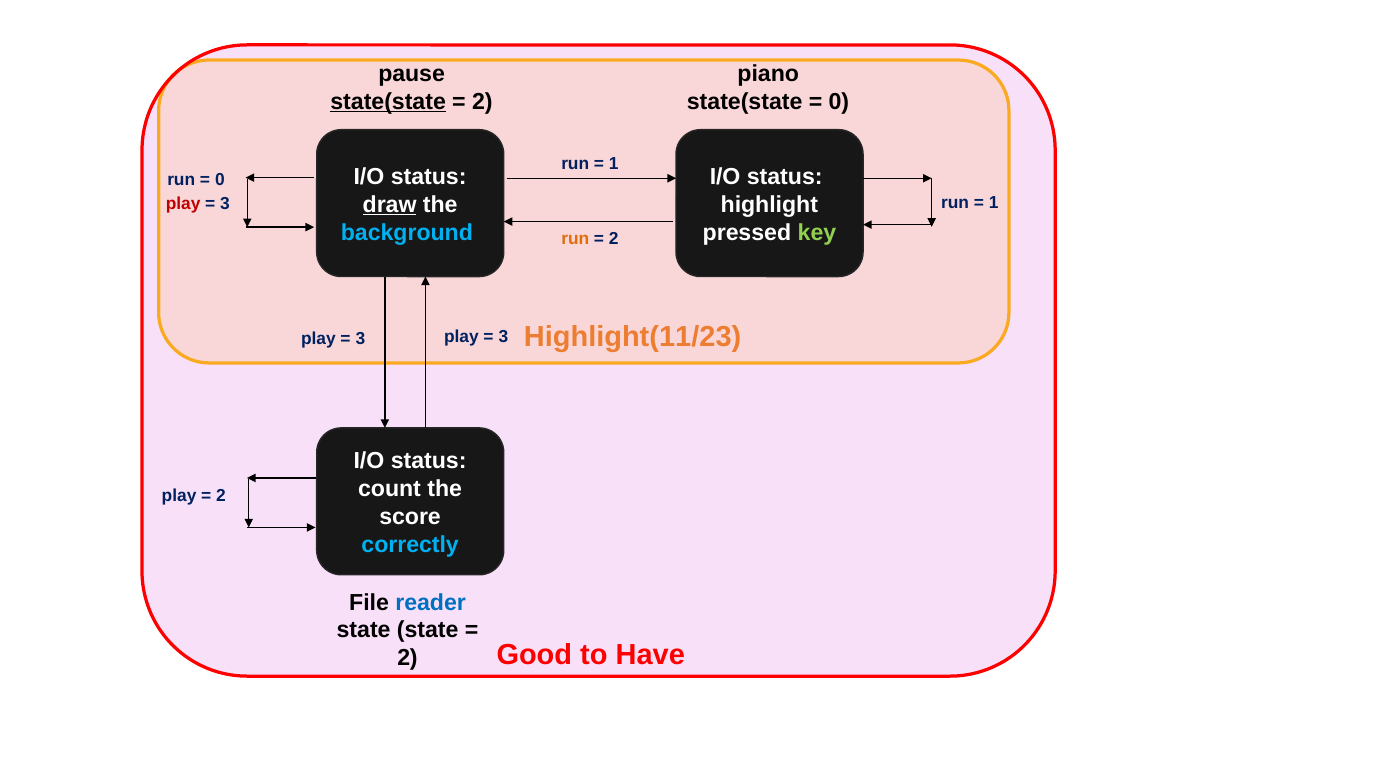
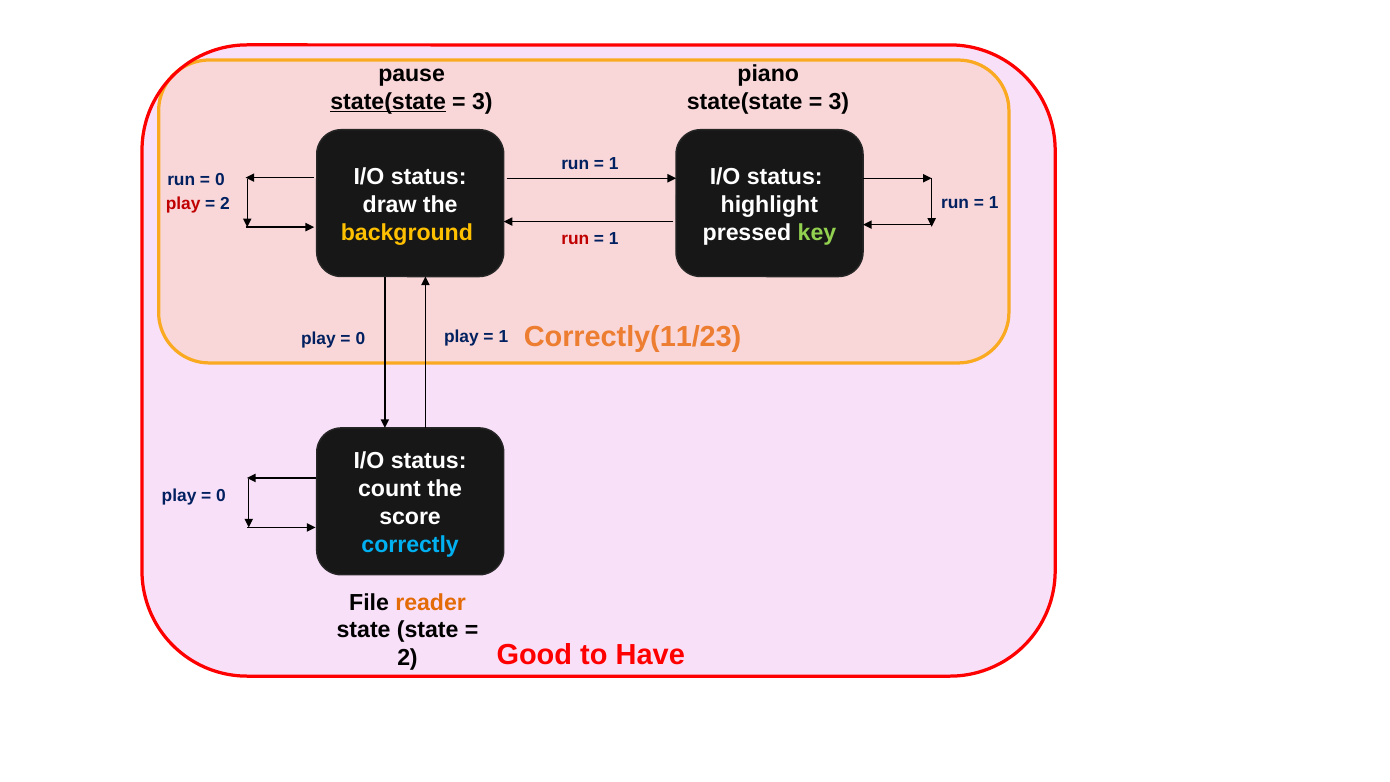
2: 2 -> 3 (482, 102)
0: 0 -> 3 (839, 102)
draw underline: present -> none (390, 205)
3: 3 -> 2 (225, 203)
background colour: light blue -> yellow (407, 232)
run colour: orange -> red (575, 239)
2: 2 -> 1 (614, 239)
Highlight(11/23: Highlight(11/23 -> Correctly(11/23 (633, 336)
3: 3 -> 0 (360, 339)
3: 3 -> 1 (503, 337)
2: 2 -> 0 (221, 496)
reader colour: blue -> orange (431, 602)
